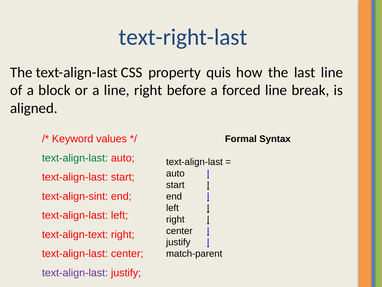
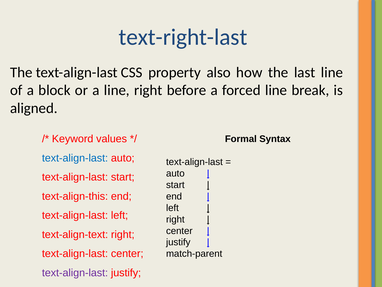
quis: quis -> also (219, 72)
text-align-last colour: green -> blue (75, 158)
text-align-sint: text-align-sint -> text-align-this (75, 196)
